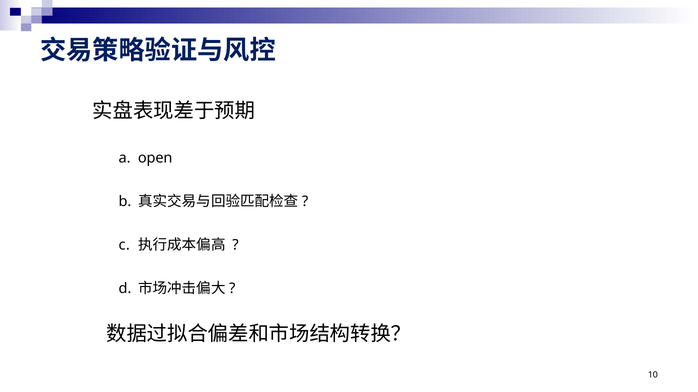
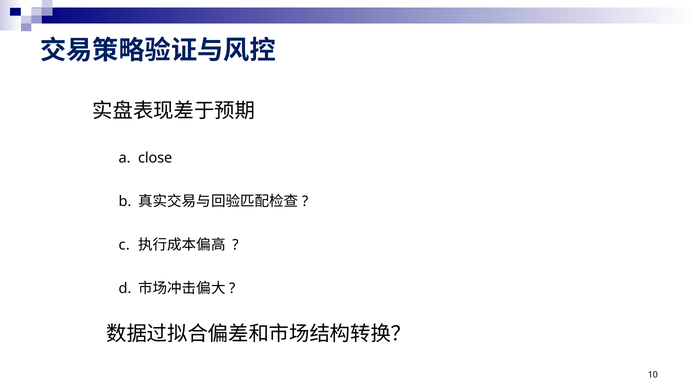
open: open -> close (155, 158)
